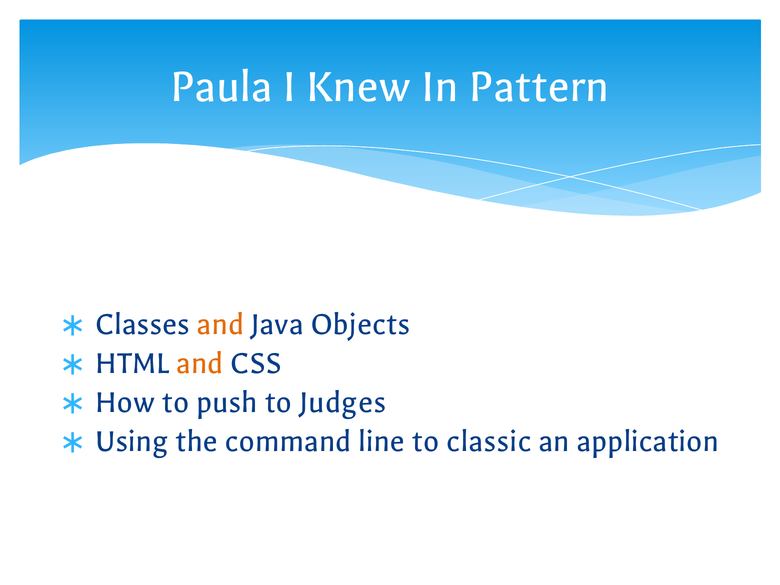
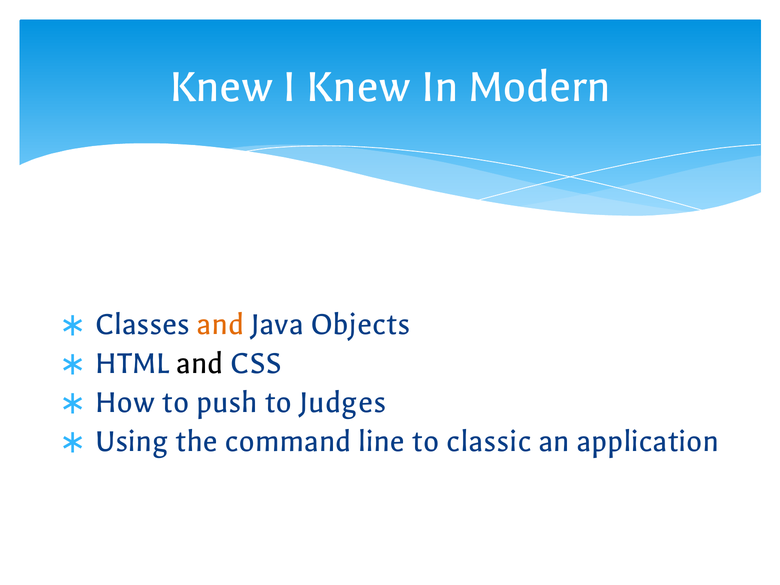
Paula: Paula -> Knew (222, 86)
Pattern: Pattern -> Modern (539, 86)
and colour: orange -> black (200, 362)
